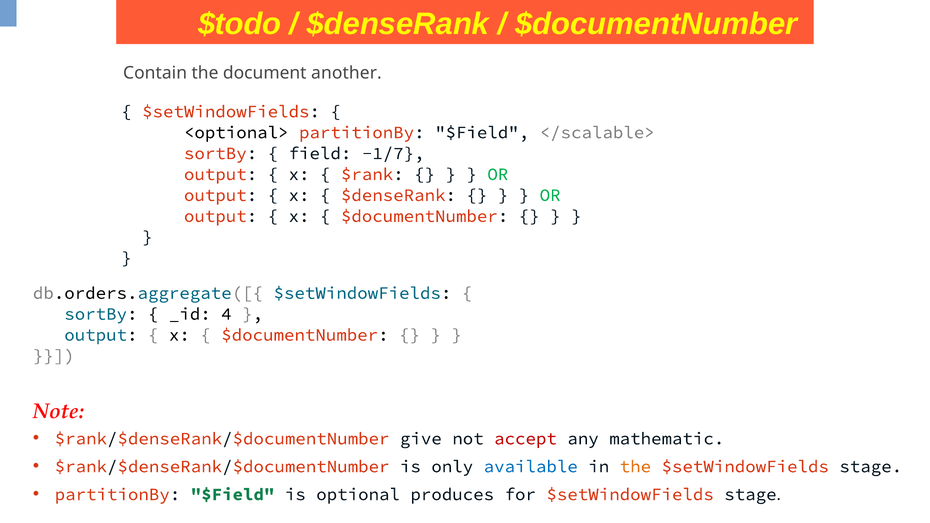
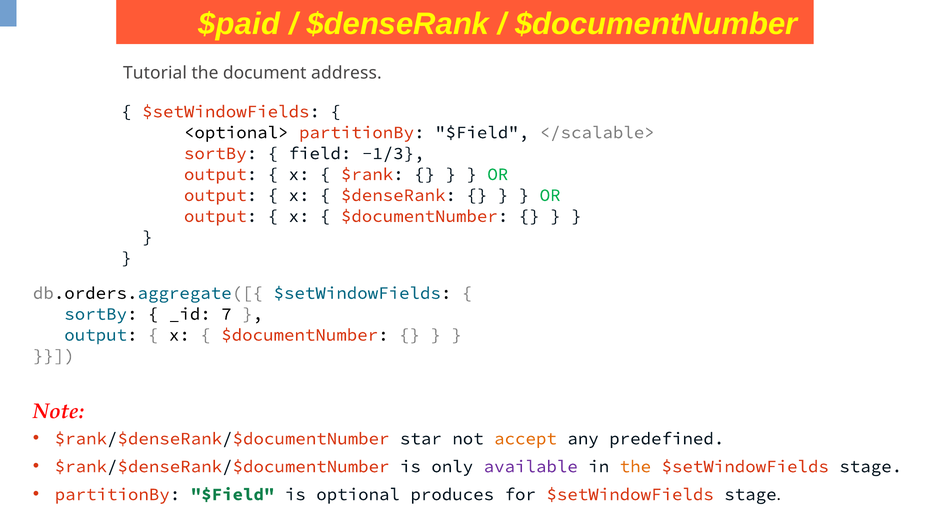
$todo: $todo -> $paid (239, 24)
Contain: Contain -> Tutorial (155, 73)
another: another -> address (346, 73)
-1/7: -1/7 -> -1/3 (393, 153)
4: 4 -> 7 (226, 314)
give: give -> star (421, 439)
accept colour: red -> orange (526, 439)
mathematic: mathematic -> predefined (667, 439)
available colour: blue -> purple (531, 467)
